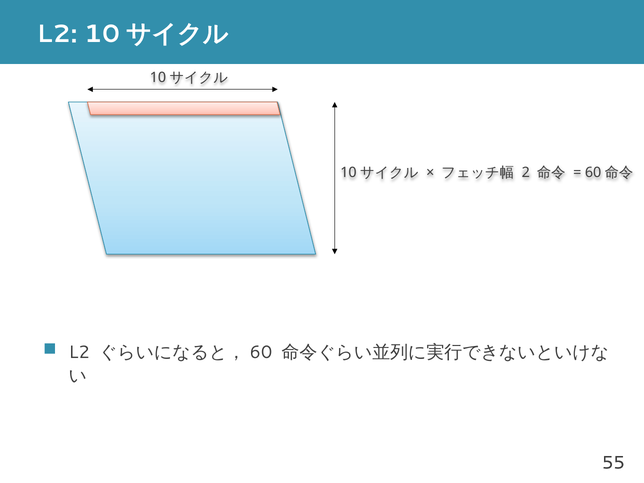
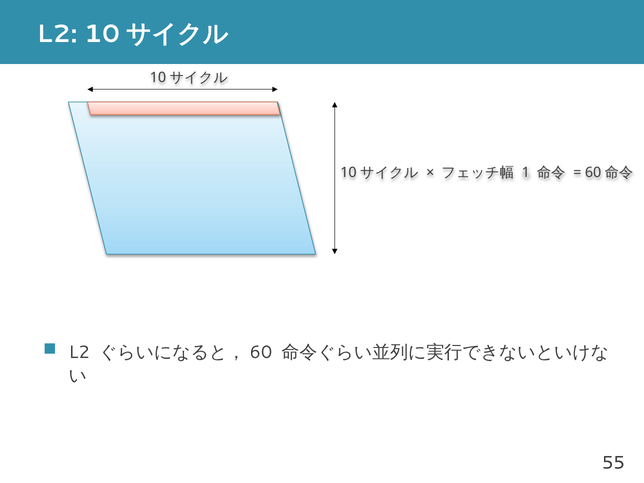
2: 2 -> 1 (526, 173)
